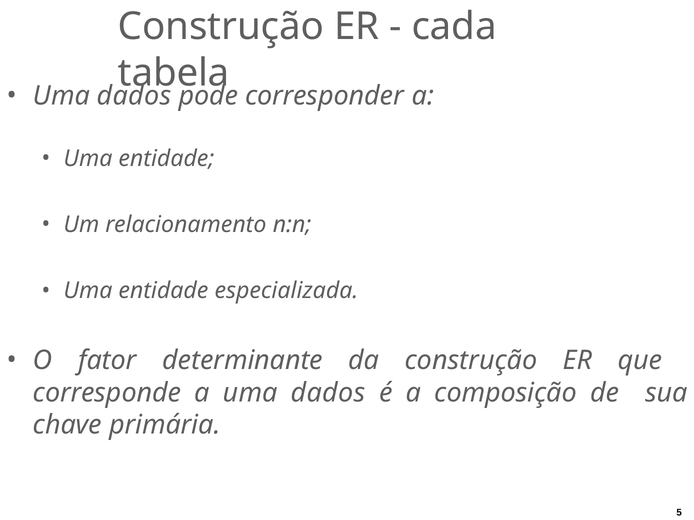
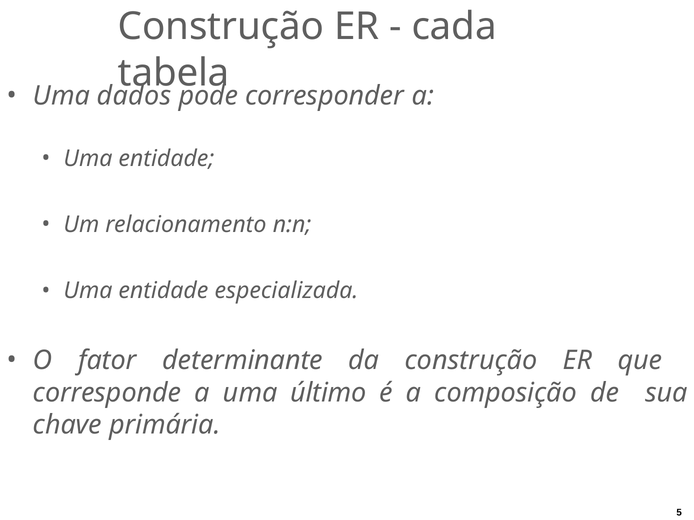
a uma dados: dados -> último (328, 393)
